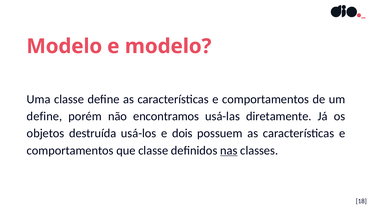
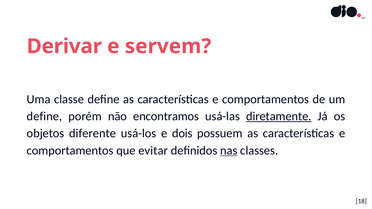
Modelo: Modelo -> Derivar (64, 46)
e modelo: modelo -> servem (168, 46)
diretamente underline: none -> present (279, 116)
destruída: destruída -> diferente (93, 134)
que classe: classe -> evitar (153, 151)
